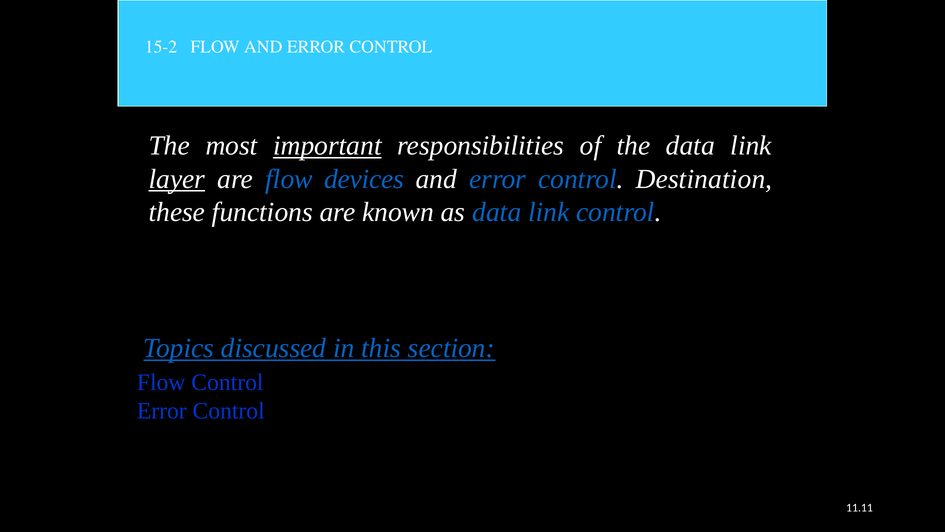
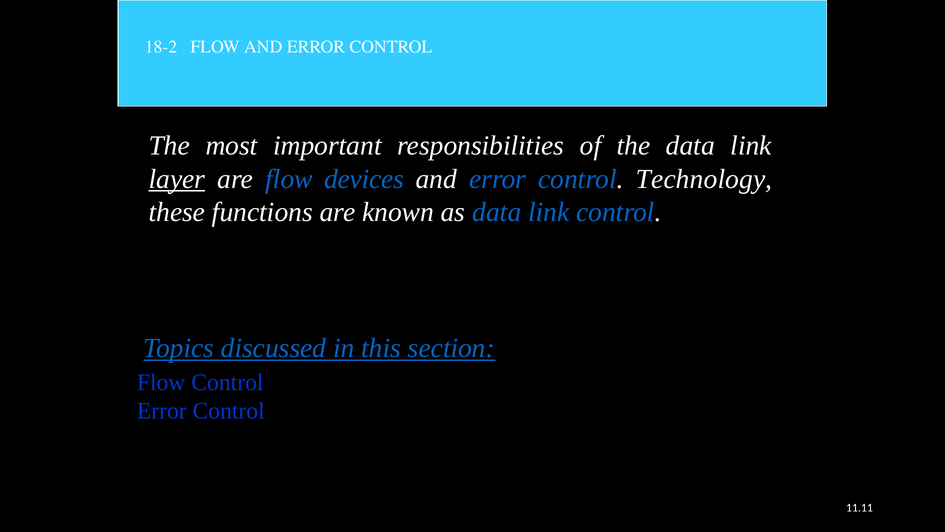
15-2: 15-2 -> 18-2 (161, 47)
important underline: present -> none (327, 146)
Destination: Destination -> Technology (704, 179)
